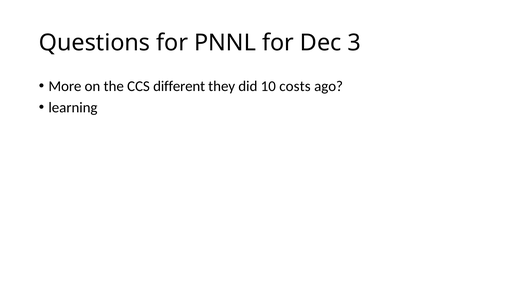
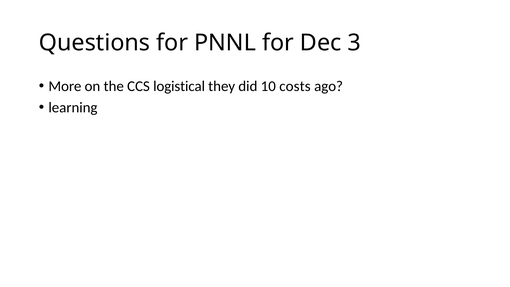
different: different -> logistical (179, 86)
